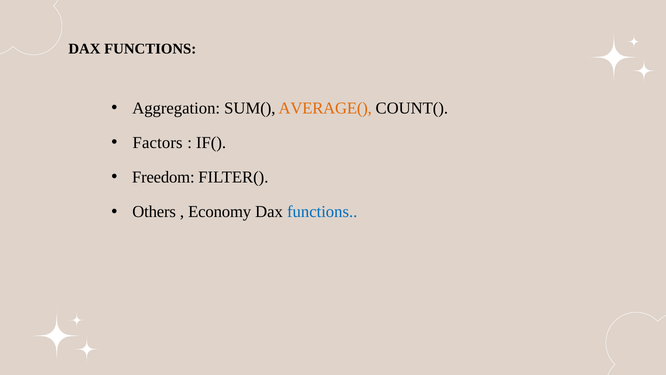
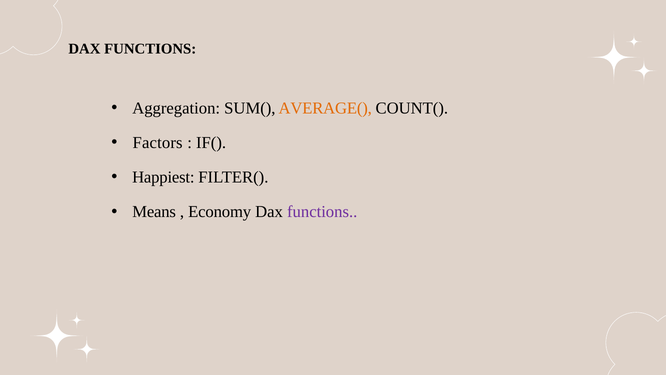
Freedom: Freedom -> Happiest (163, 177)
Others: Others -> Means (154, 212)
functions colour: blue -> purple (322, 212)
